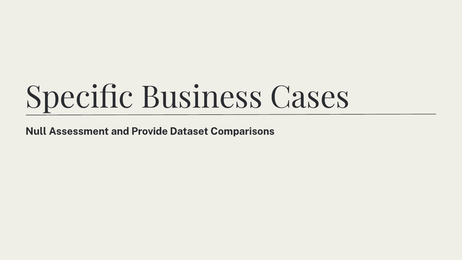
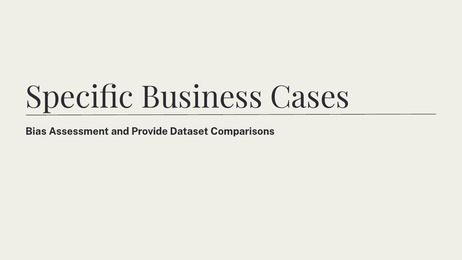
Null: Null -> Bias (36, 131)
